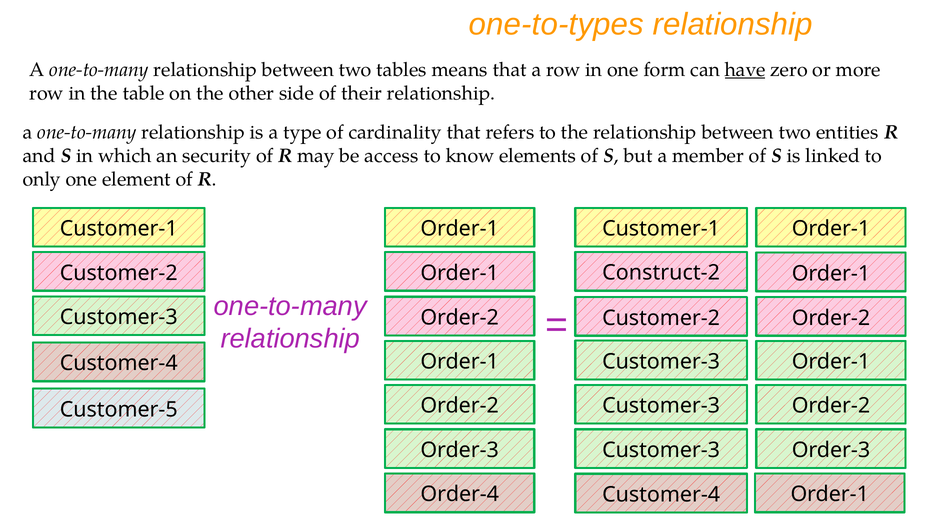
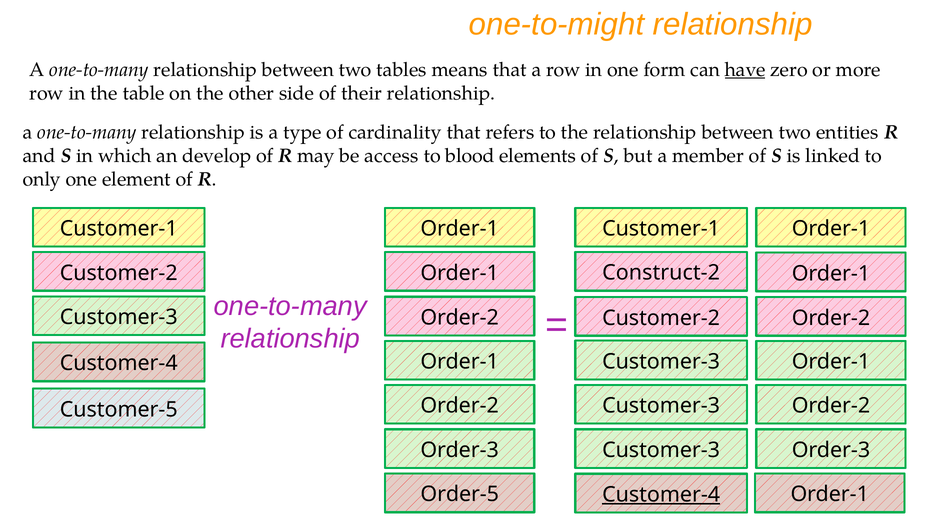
one-to-types: one-to-types -> one-to-might (556, 24)
security: security -> develop (217, 156)
know: know -> blood (470, 156)
Order-4: Order-4 -> Order-5 (460, 494)
Customer-4 underline: none -> present (661, 495)
